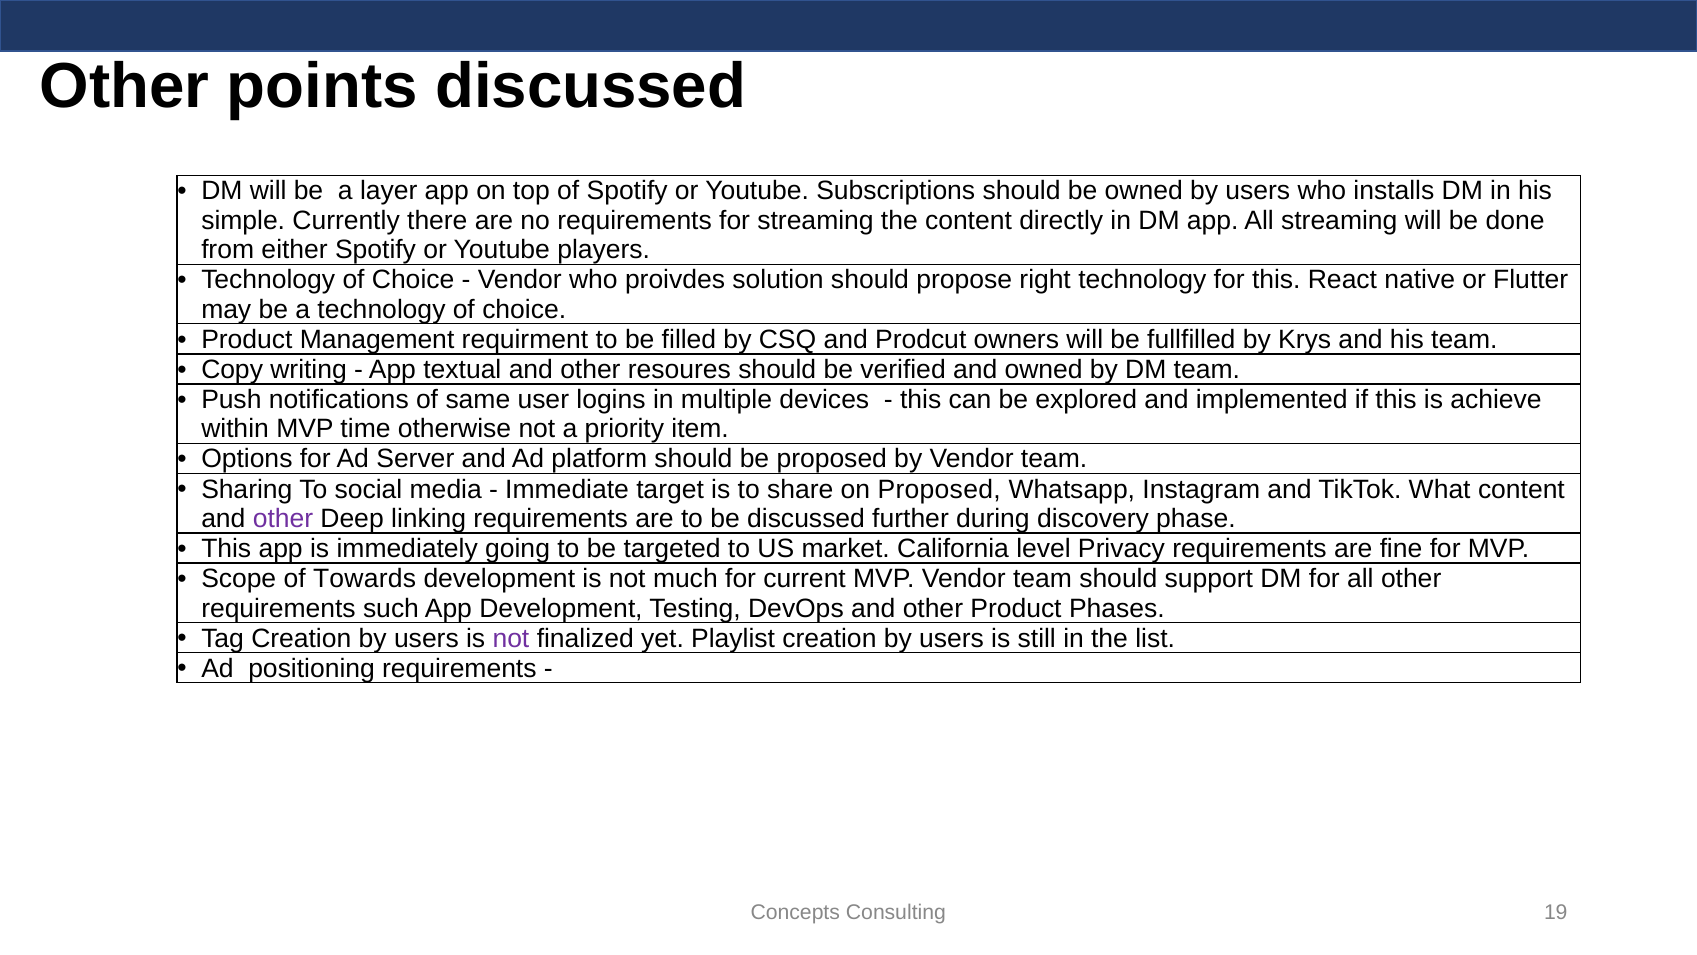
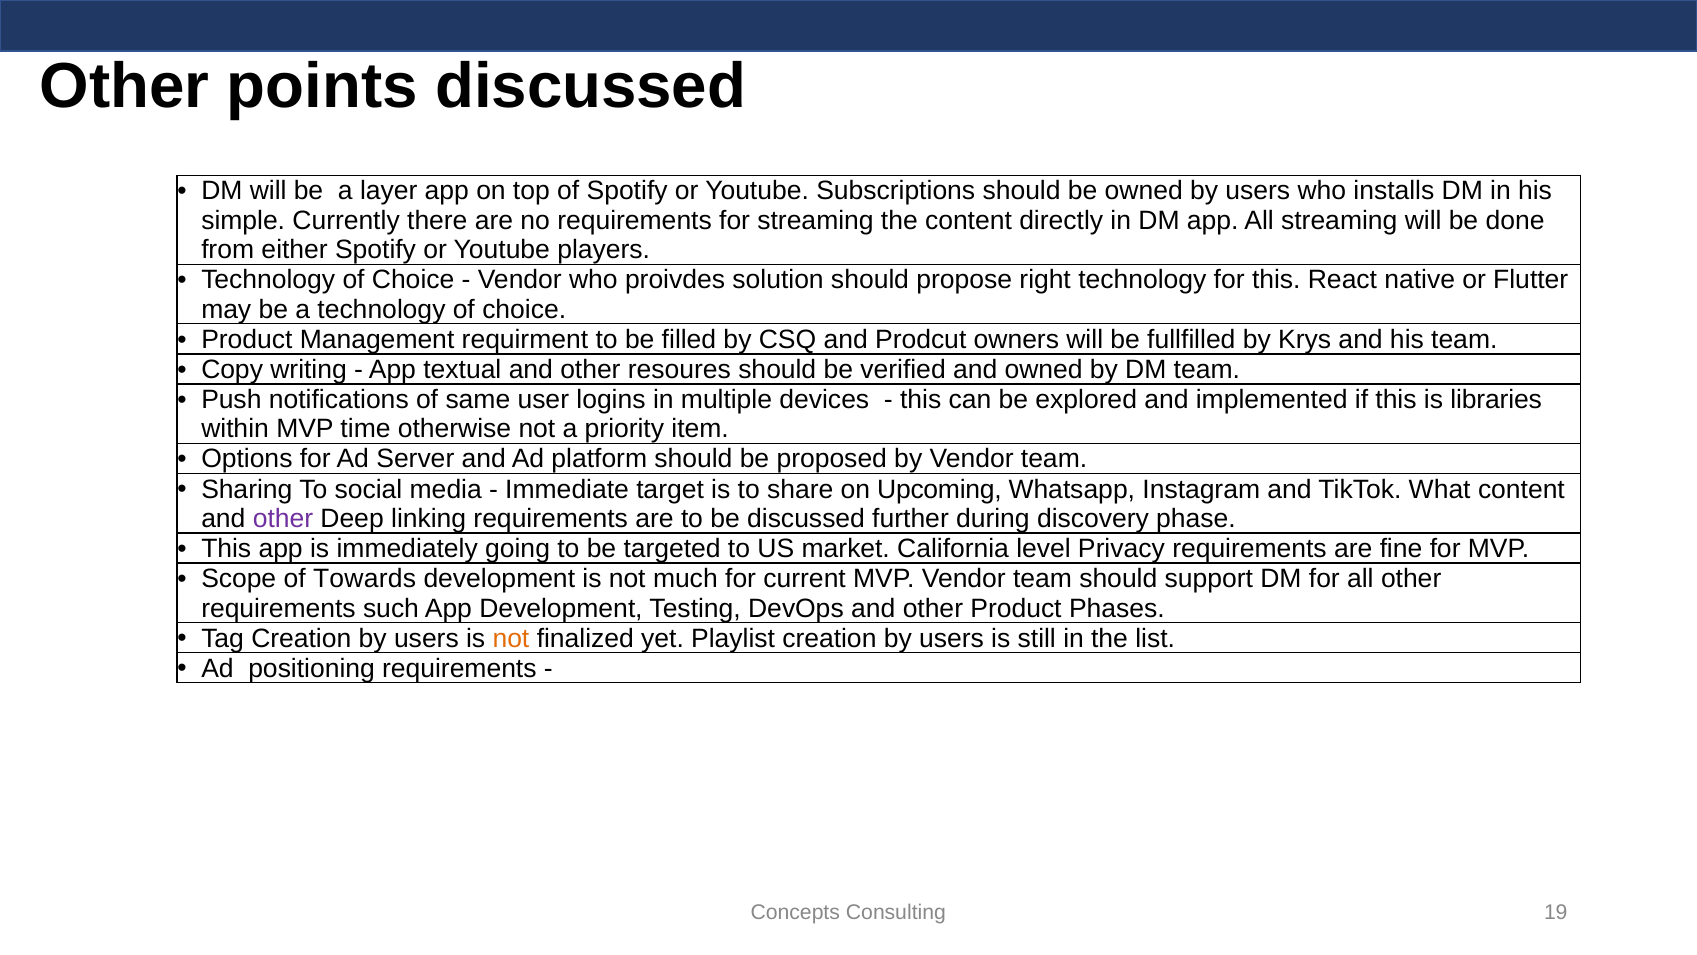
achieve: achieve -> libraries (1496, 400)
on Proposed: Proposed -> Upcoming (939, 489)
not colour: purple -> orange (511, 638)
